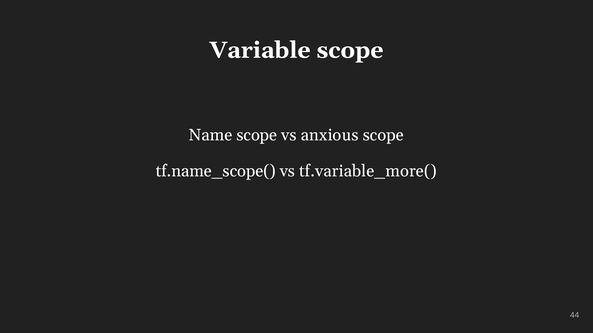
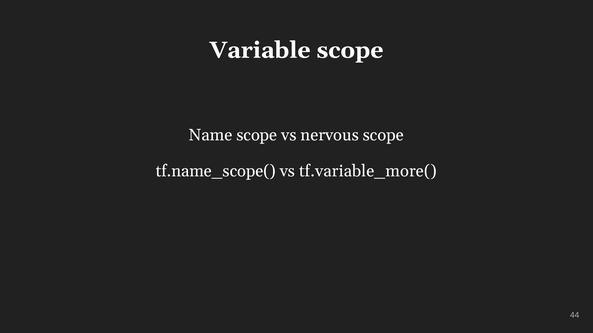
anxious: anxious -> nervous (330, 135)
